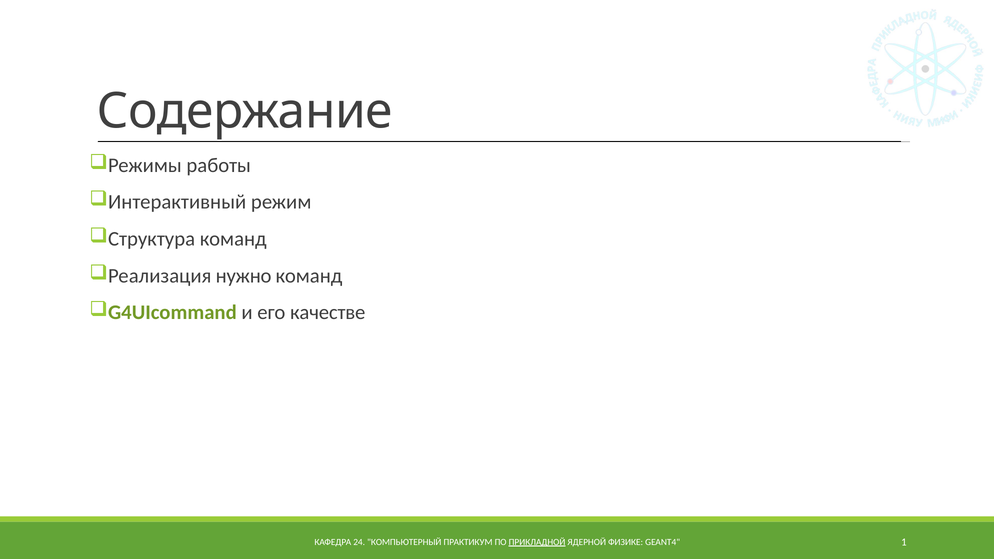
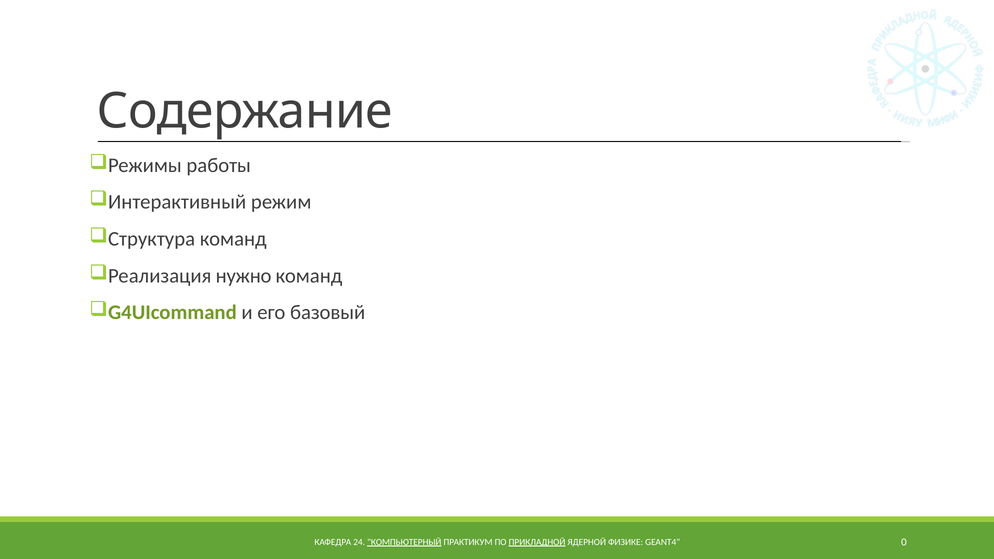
качестве: качестве -> базовый (328, 313)
КОМПЬЮТЕРНЫЙ underline: none -> present (404, 542)
1: 1 -> 0 (904, 542)
